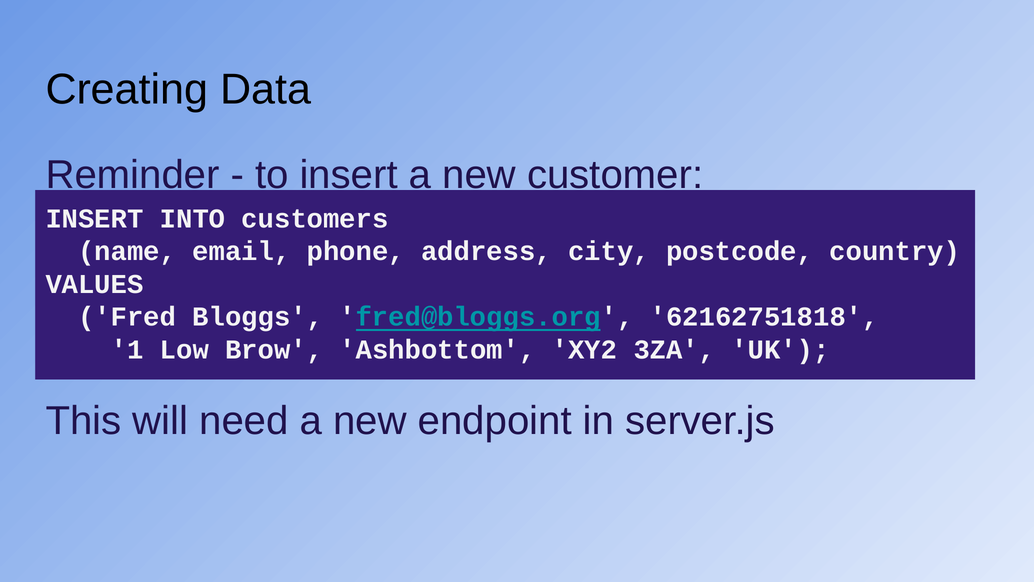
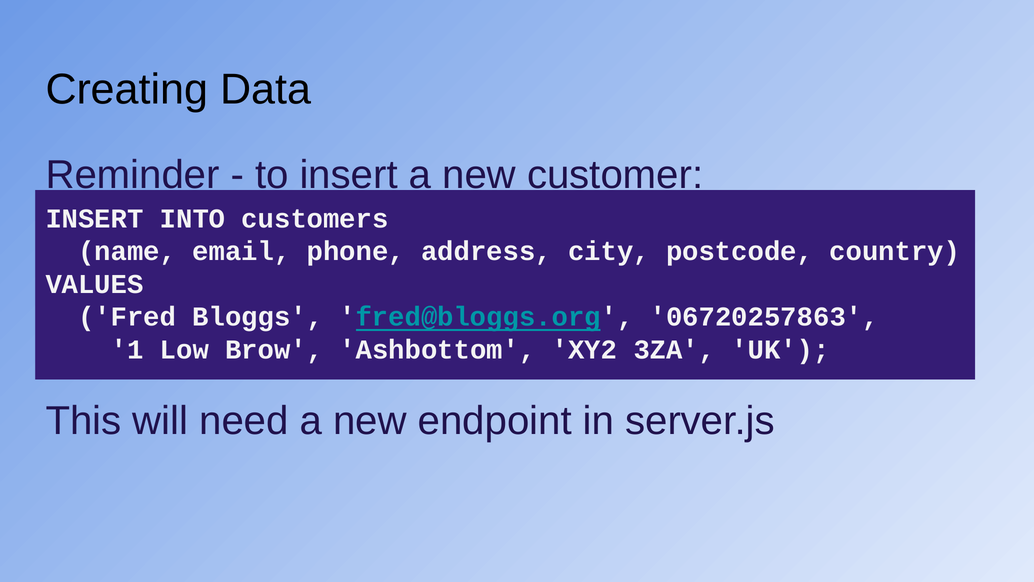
62162751818: 62162751818 -> 06720257863 (764, 317)
